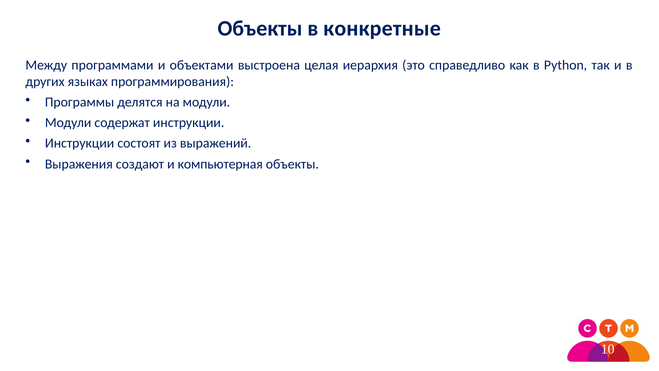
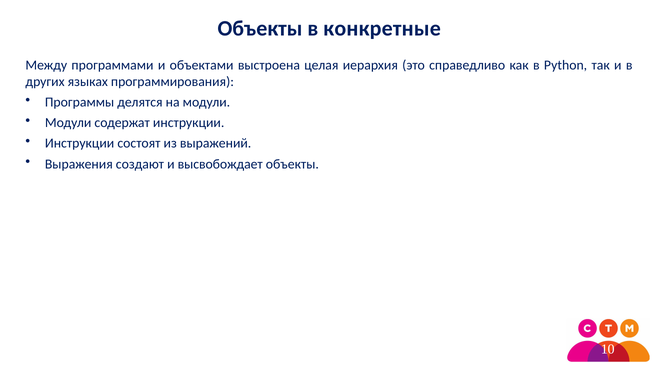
компьютерная: компьютерная -> высвобождает (220, 164)
